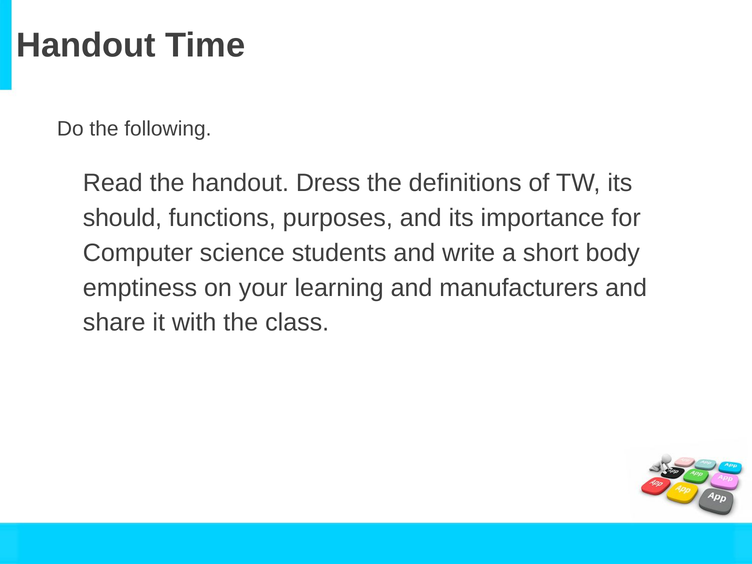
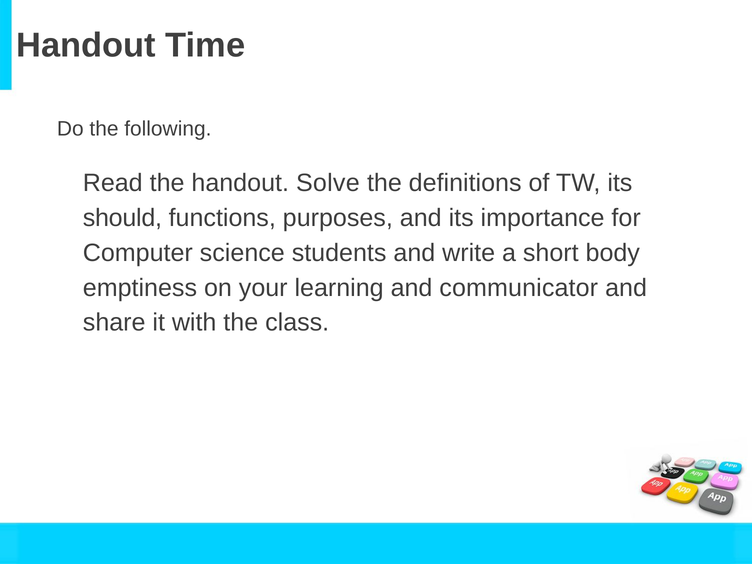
Dress: Dress -> Solve (328, 183)
manufacturers: manufacturers -> communicator (519, 288)
